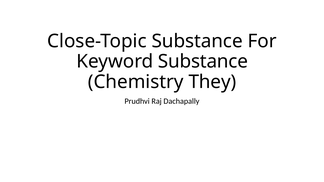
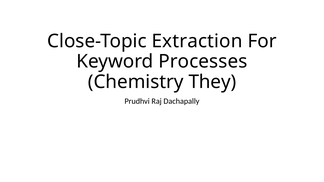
Close-Topic Substance: Substance -> Extraction (197, 41)
Keyword Substance: Substance -> Processes (203, 62)
